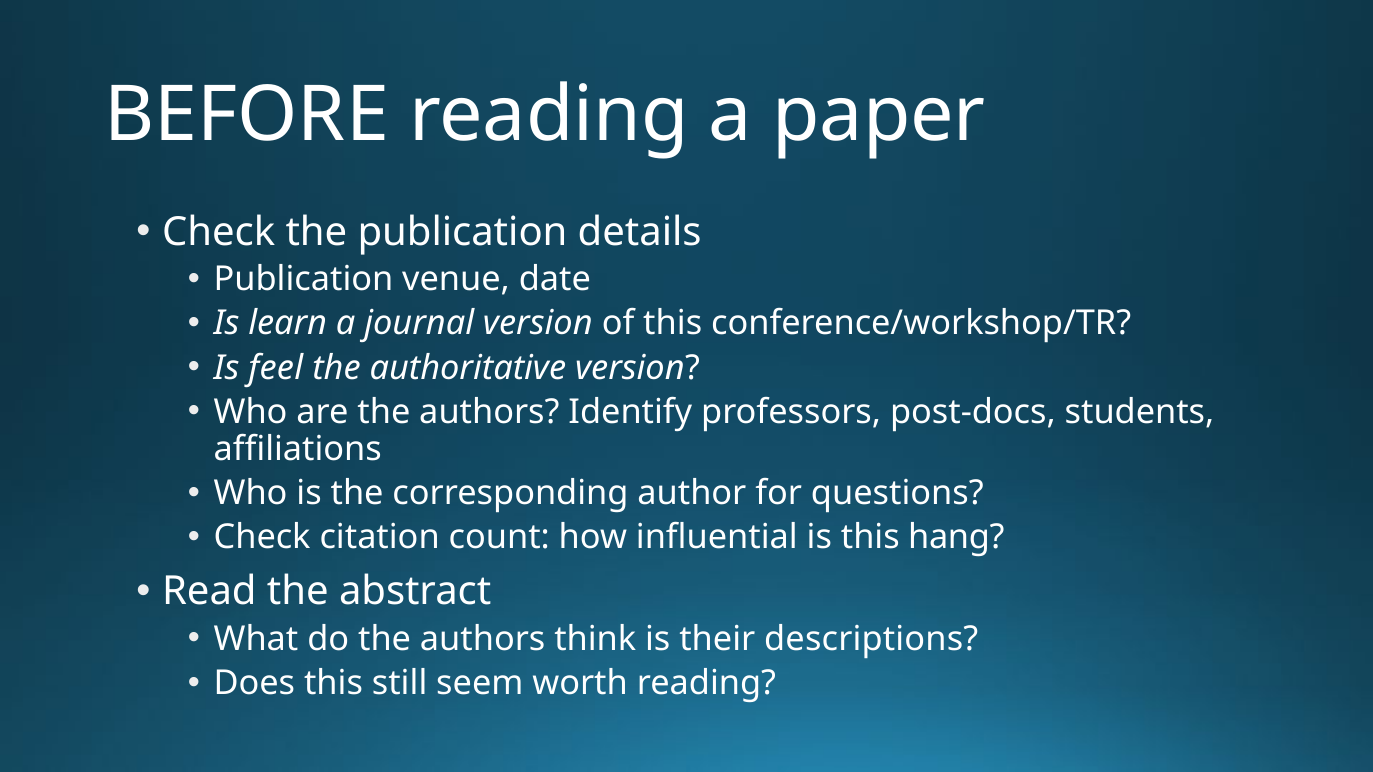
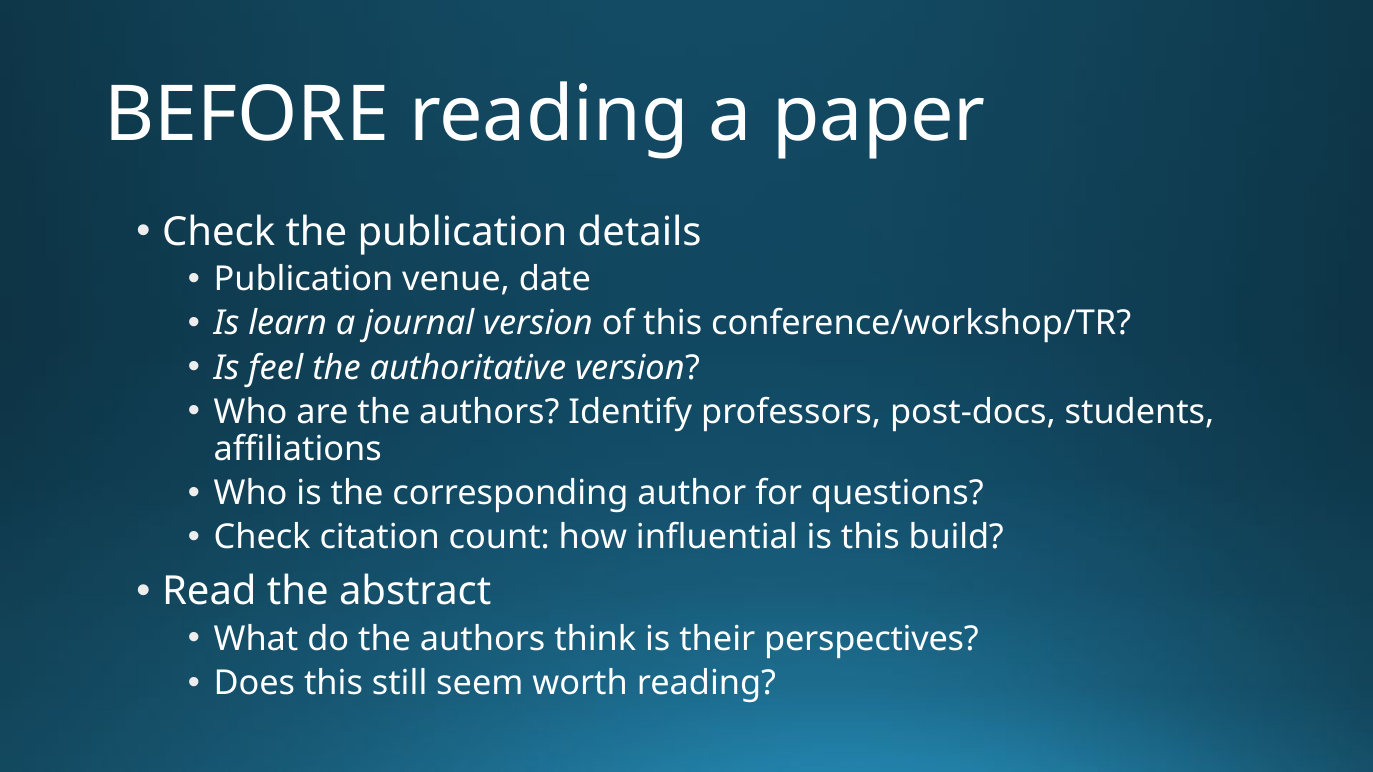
hang: hang -> build (956, 537)
descriptions: descriptions -> perspectives (871, 639)
